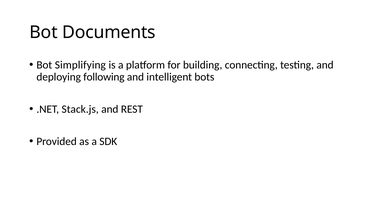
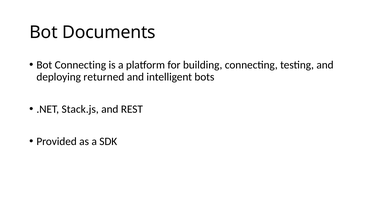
Bot Simplifying: Simplifying -> Connecting (80, 65)
following: following -> returned (104, 77)
